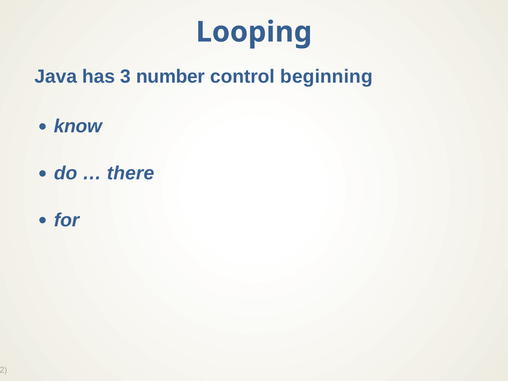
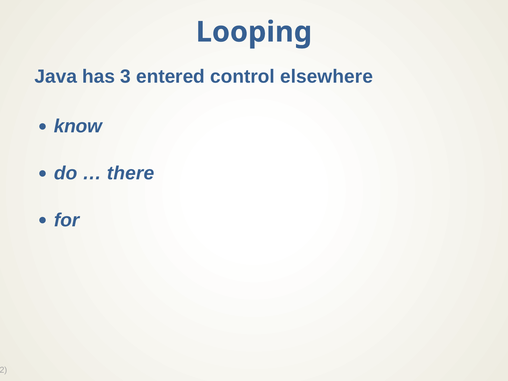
number: number -> entered (171, 77)
beginning: beginning -> elsewhere (327, 77)
